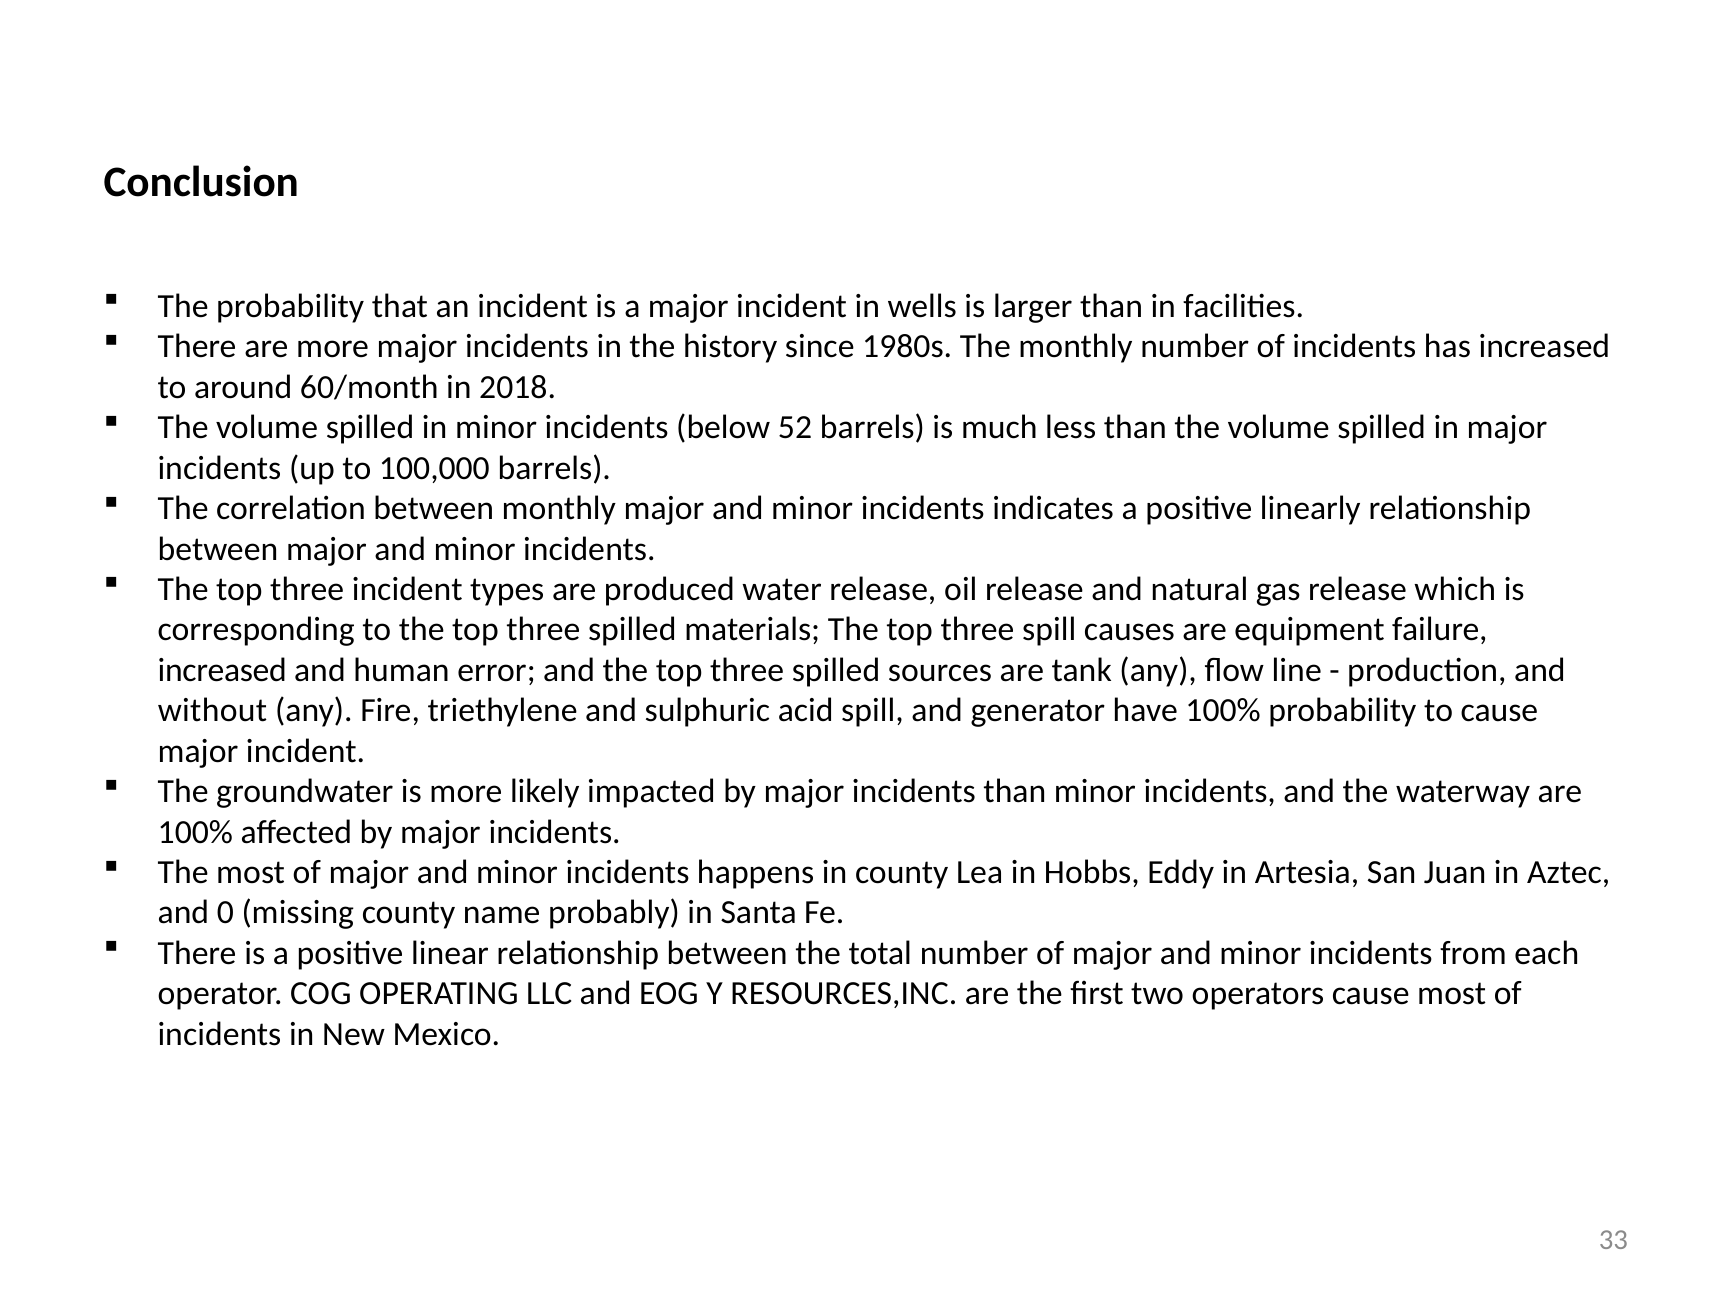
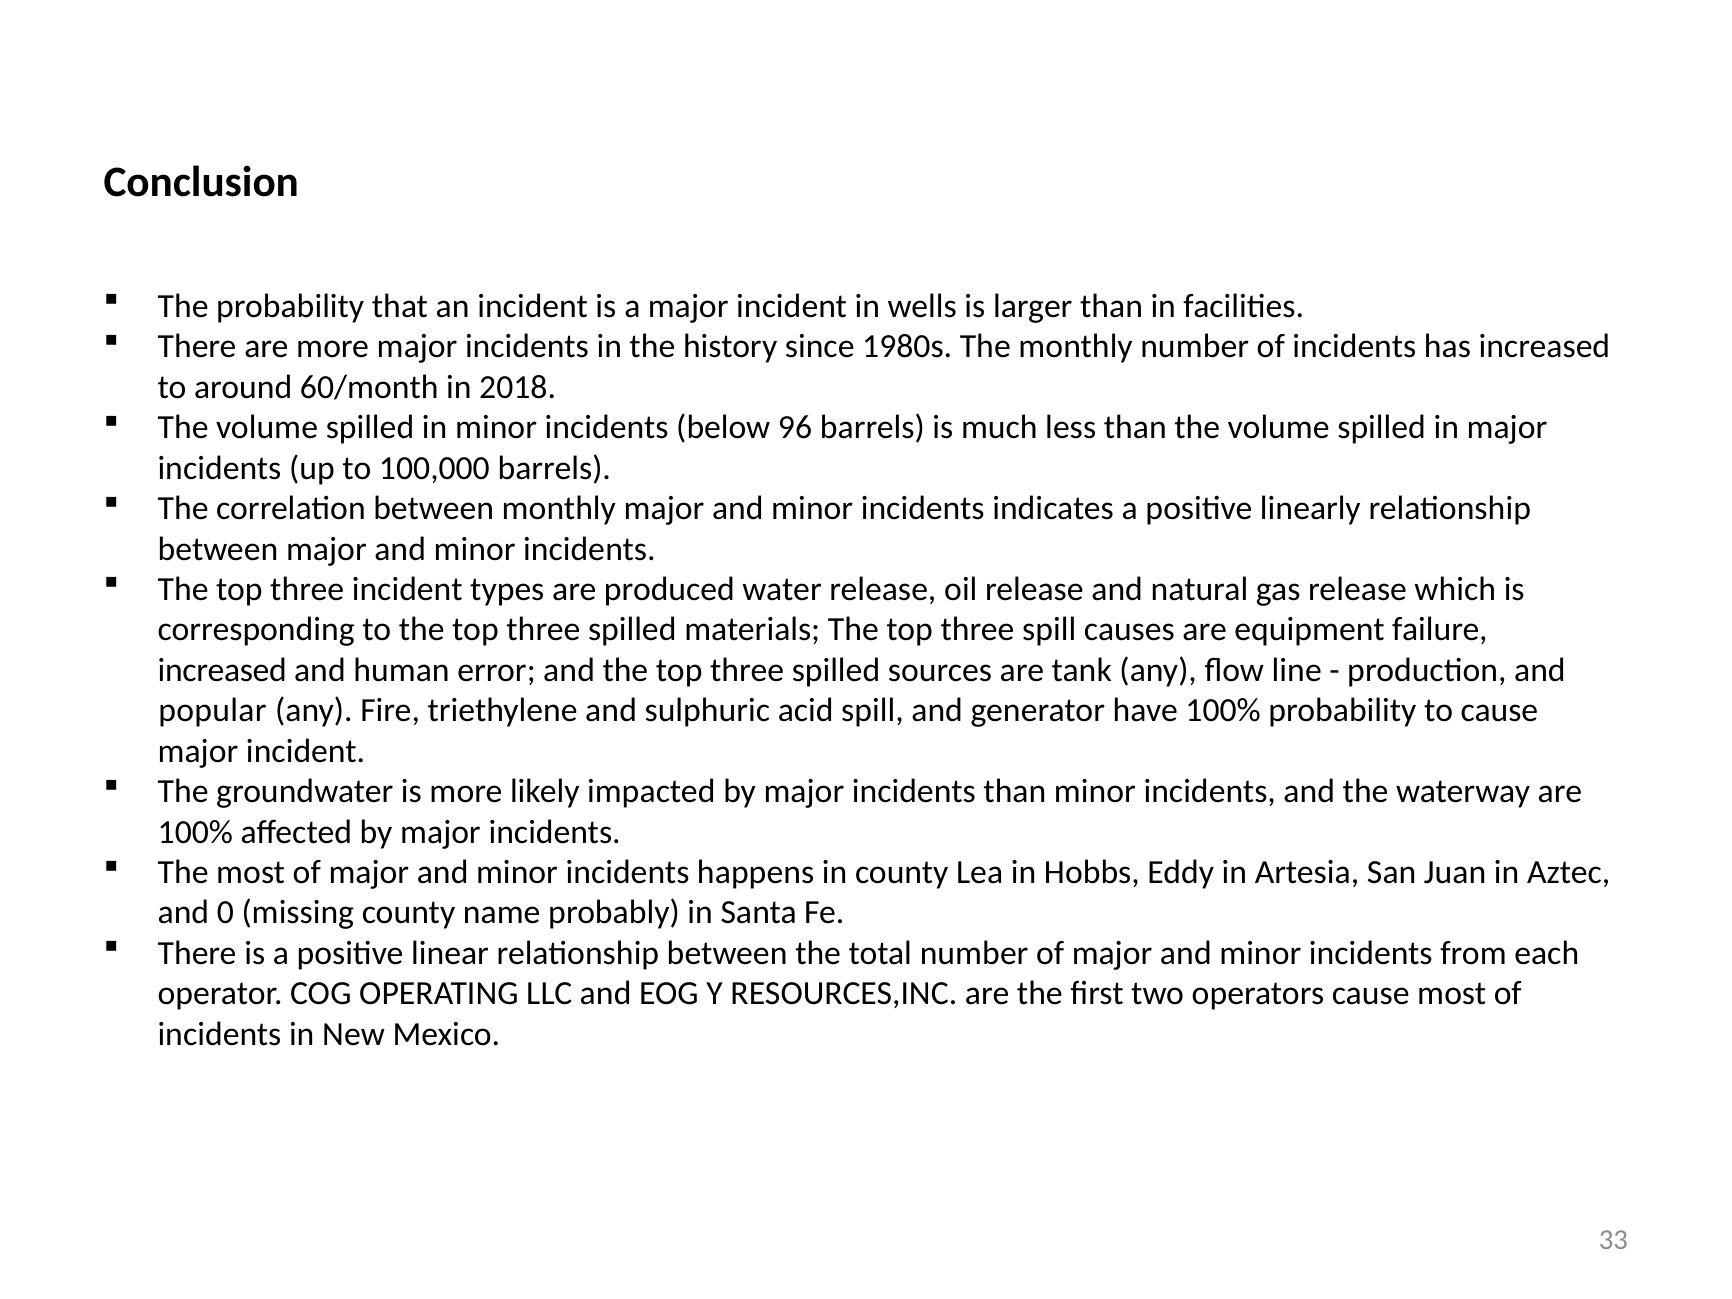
52: 52 -> 96 (795, 428)
without: without -> popular (212, 711)
